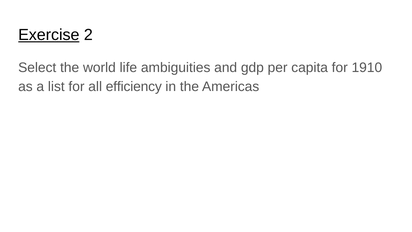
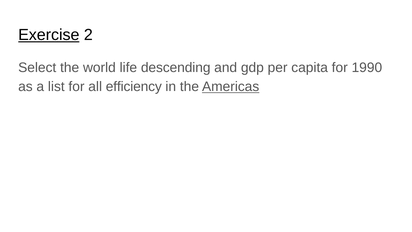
ambiguities: ambiguities -> descending (176, 68)
1910: 1910 -> 1990 (367, 68)
Americas underline: none -> present (231, 87)
